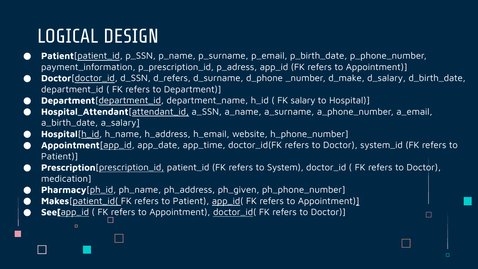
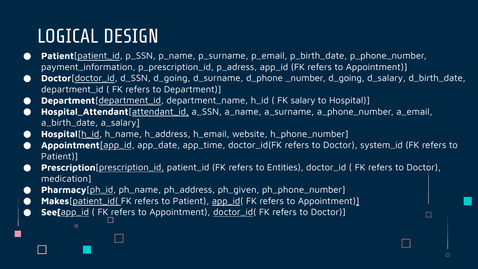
d_SSN d_refers: d_refers -> d_going (172, 78)
_number d_make: d_make -> d_going (346, 78)
System: System -> Entities (285, 167)
